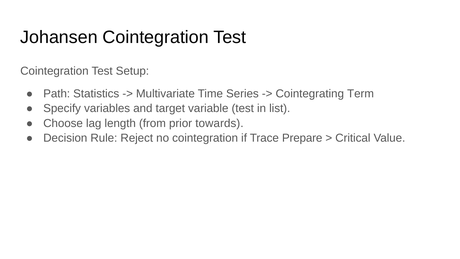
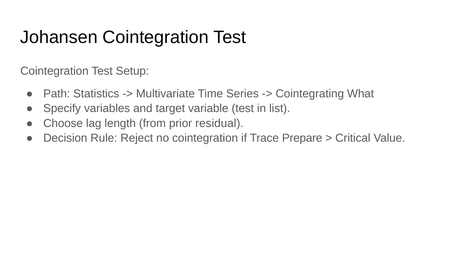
Term: Term -> What (361, 94)
towards: towards -> residual (219, 123)
